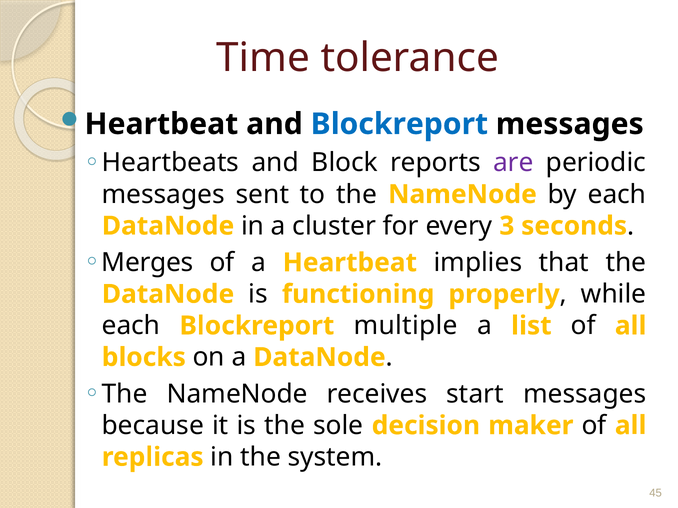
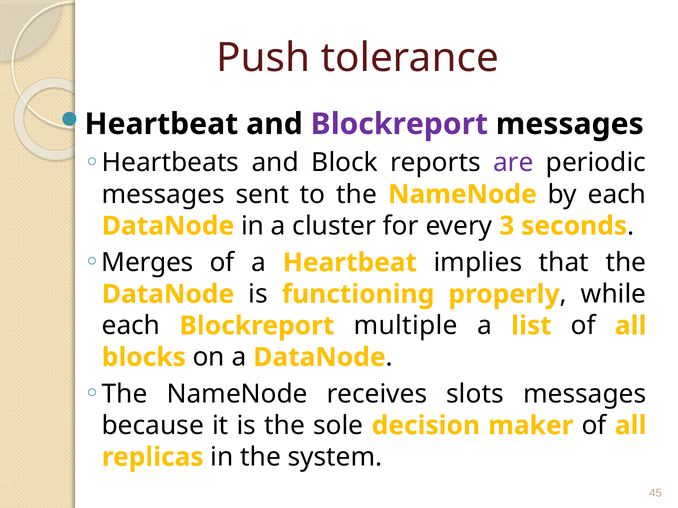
Time: Time -> Push (263, 58)
Blockreport colour: blue -> purple (399, 124)
start: start -> slots (475, 394)
